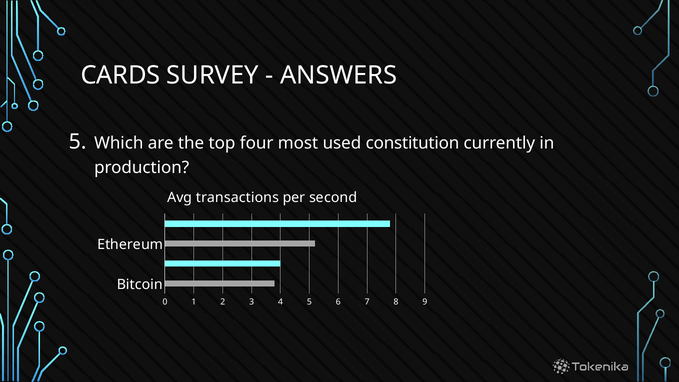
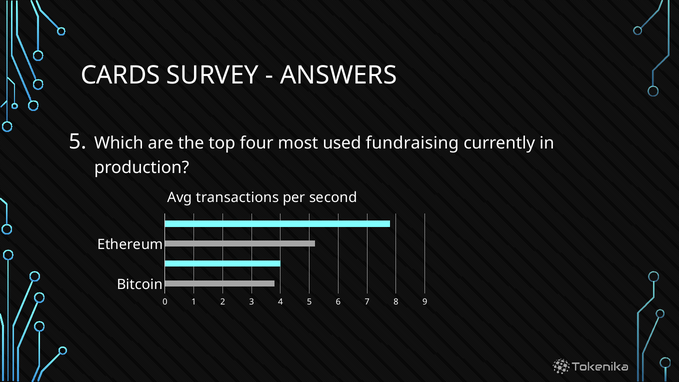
constitution: constitution -> fundraising (412, 143)
